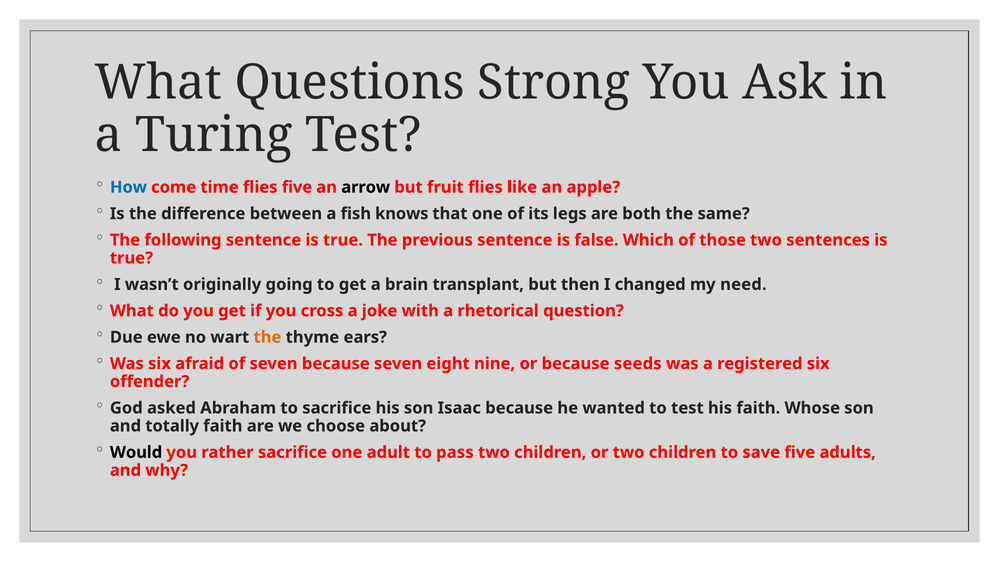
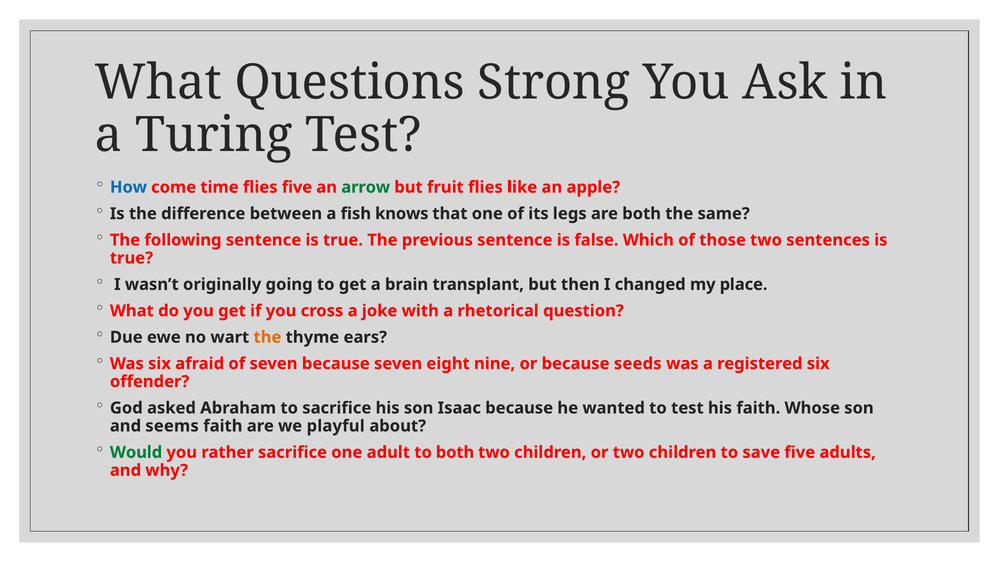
arrow colour: black -> green (366, 187)
need: need -> place (744, 284)
totally: totally -> seems (172, 426)
choose: choose -> playful (336, 426)
Would colour: black -> green (136, 452)
to pass: pass -> both (455, 452)
